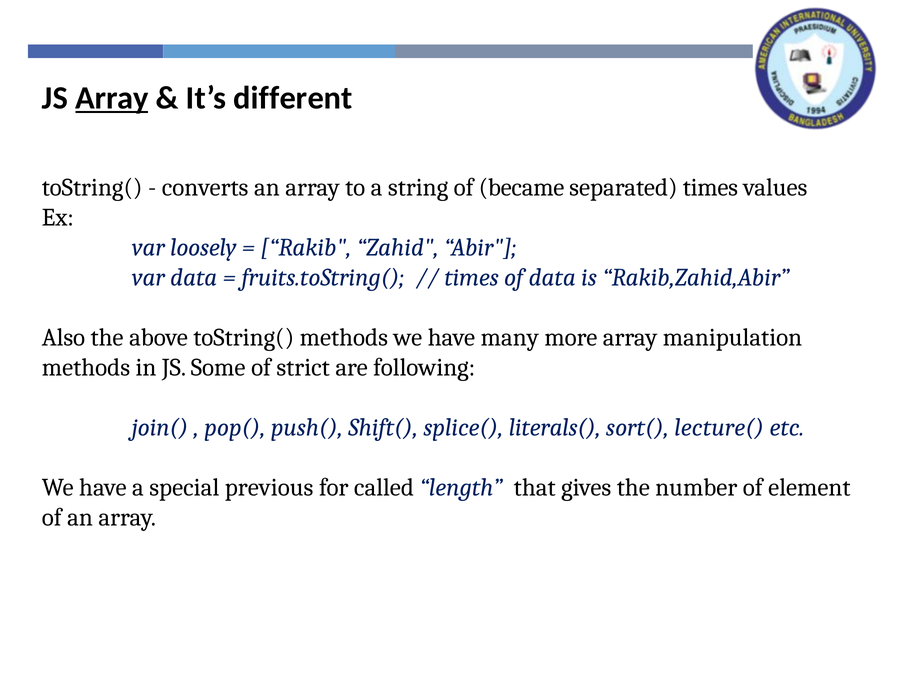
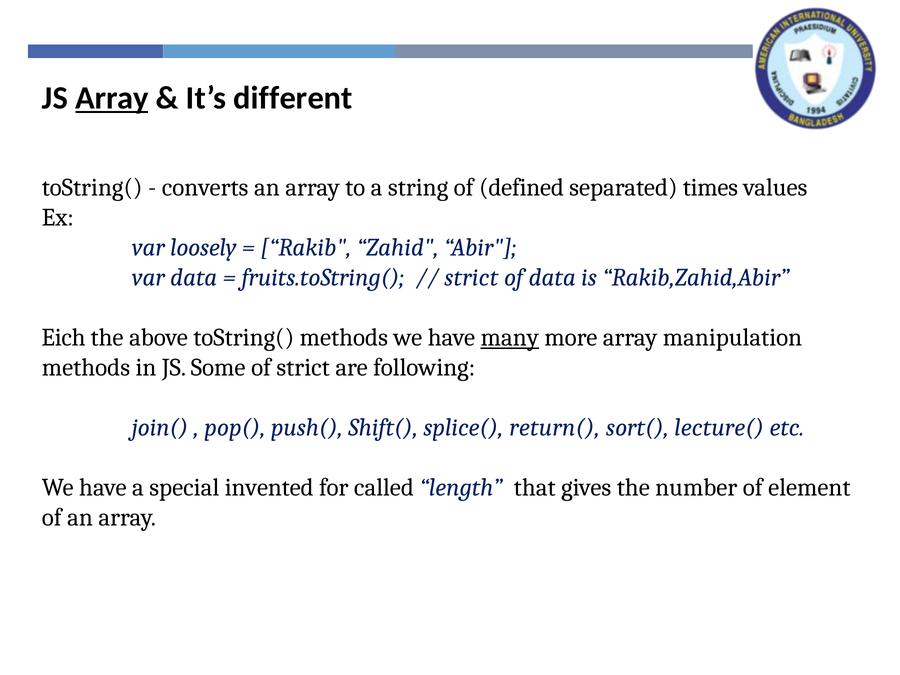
became: became -> defined (521, 188)
times: times -> strict (471, 278)
Also: Also -> Eich (64, 338)
many underline: none -> present (510, 338)
literals(: literals( -> return( (555, 428)
previous: previous -> invented (269, 488)
